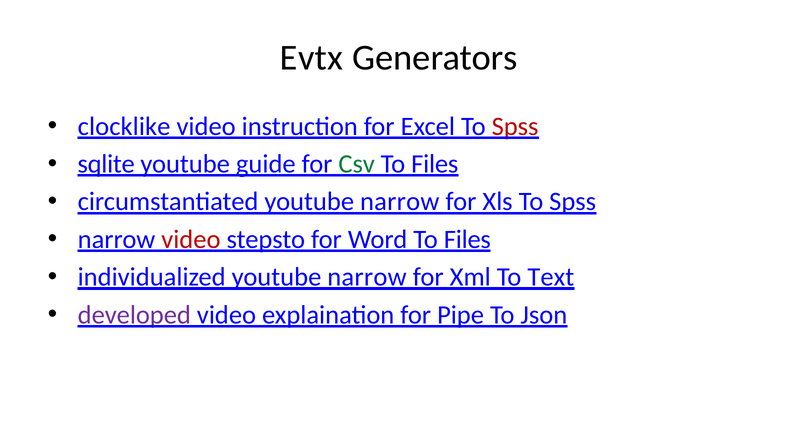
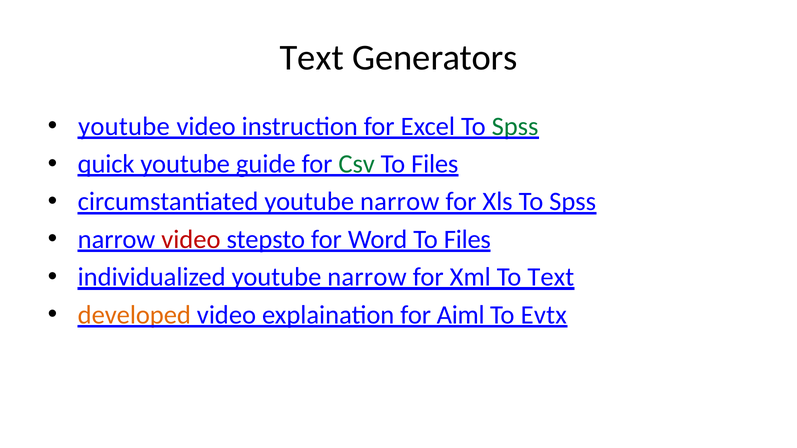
Evtx: Evtx -> Text (312, 58)
clocklike: clocklike -> youtube (124, 126)
Spss colour: red -> green (515, 126)
sqlite: sqlite -> quick (106, 164)
developed colour: purple -> orange (134, 315)
Pipe: Pipe -> Aiml (461, 315)
Json: Json -> Evtx (544, 315)
